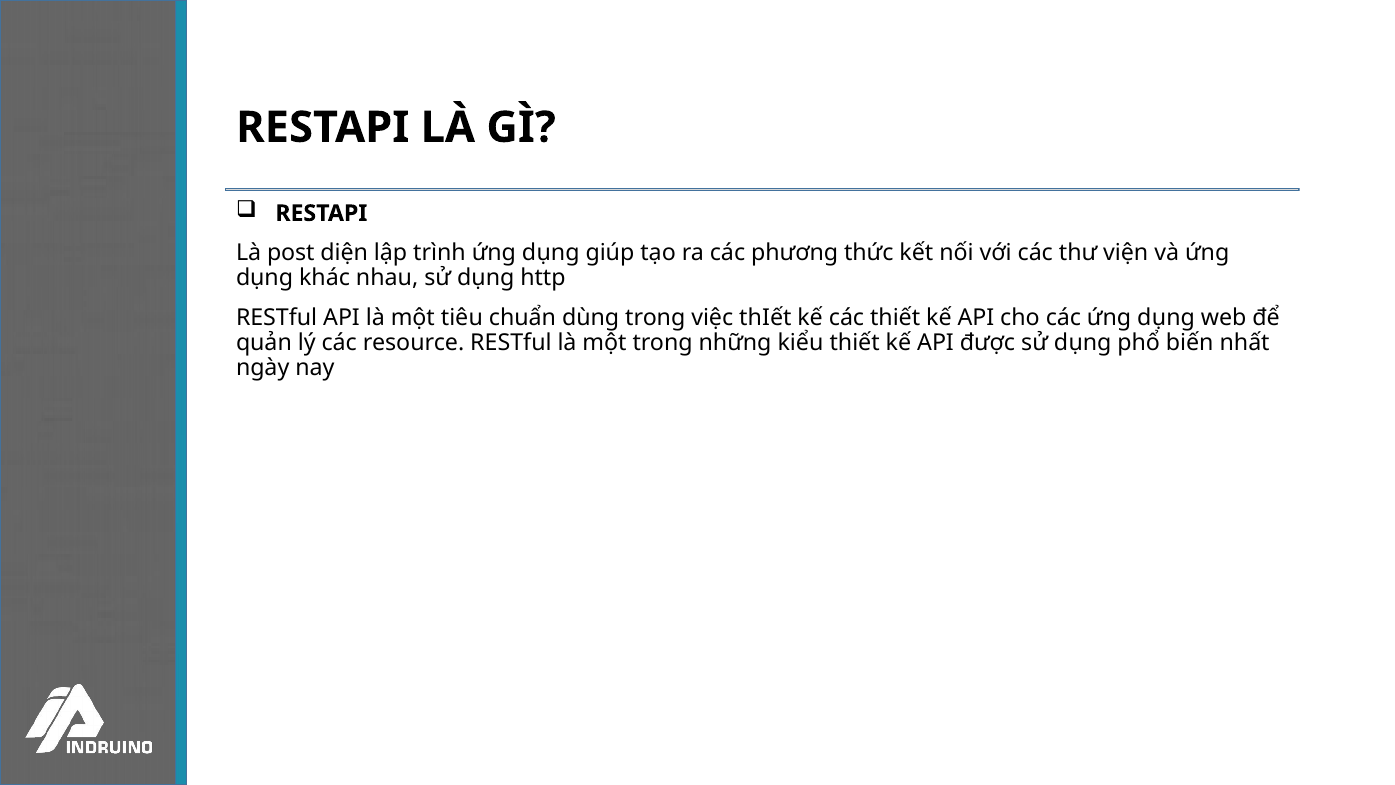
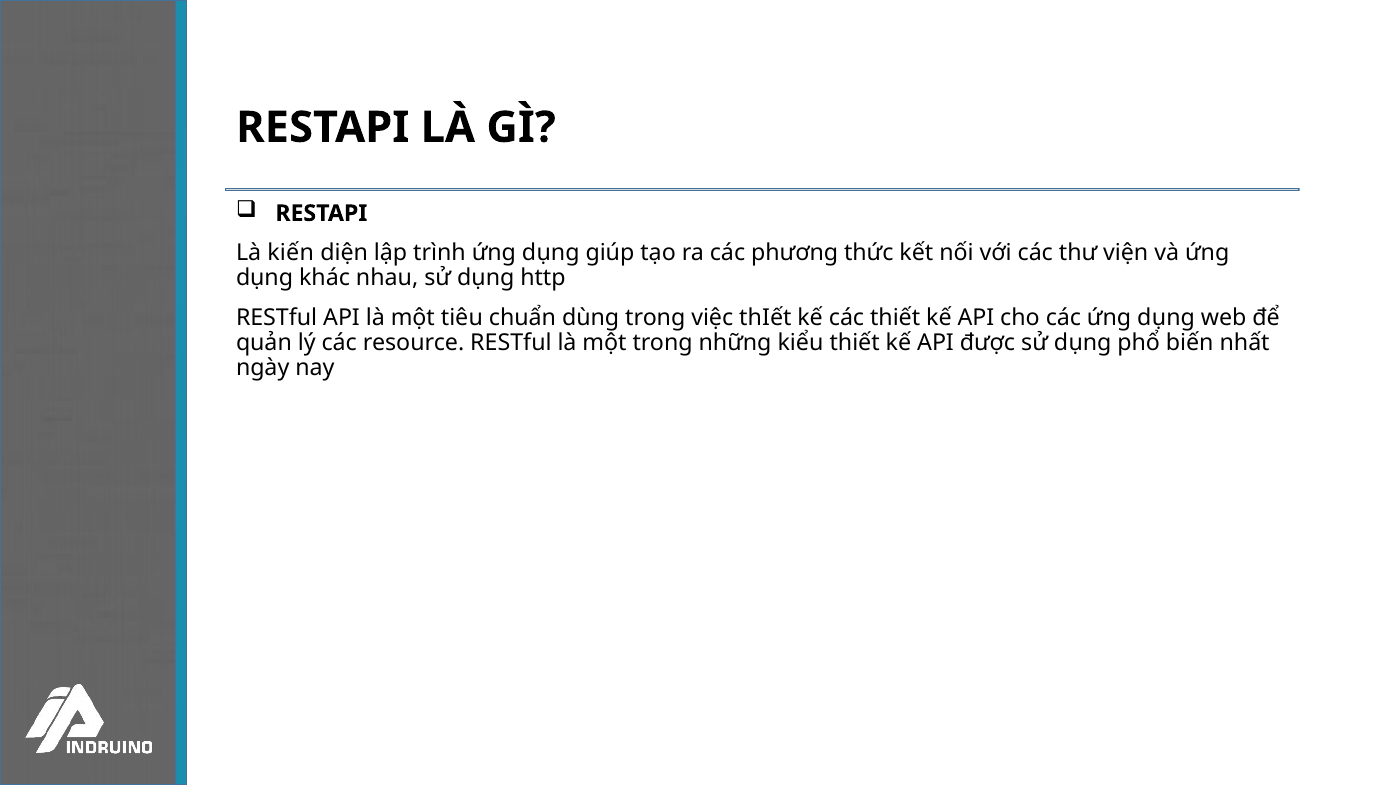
post: post -> kiến (291, 253)
